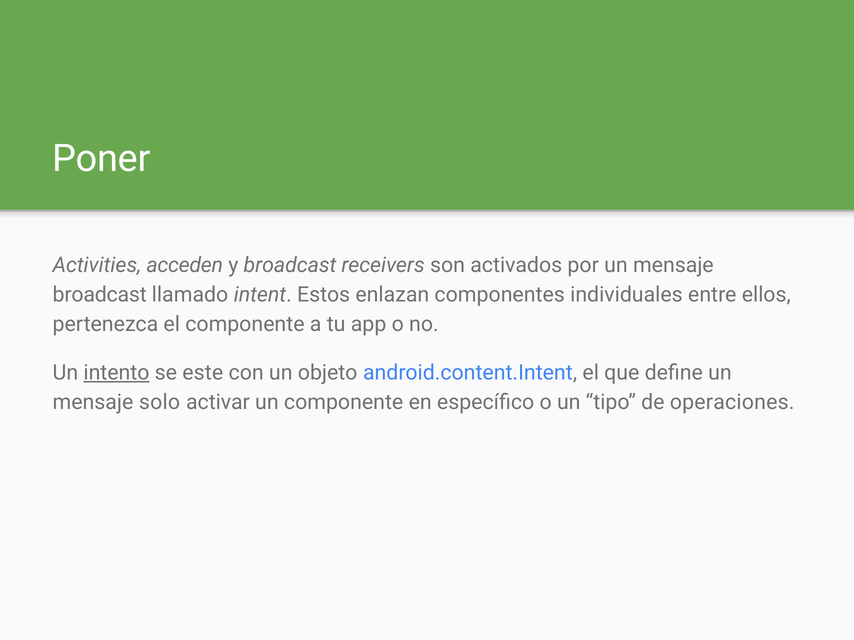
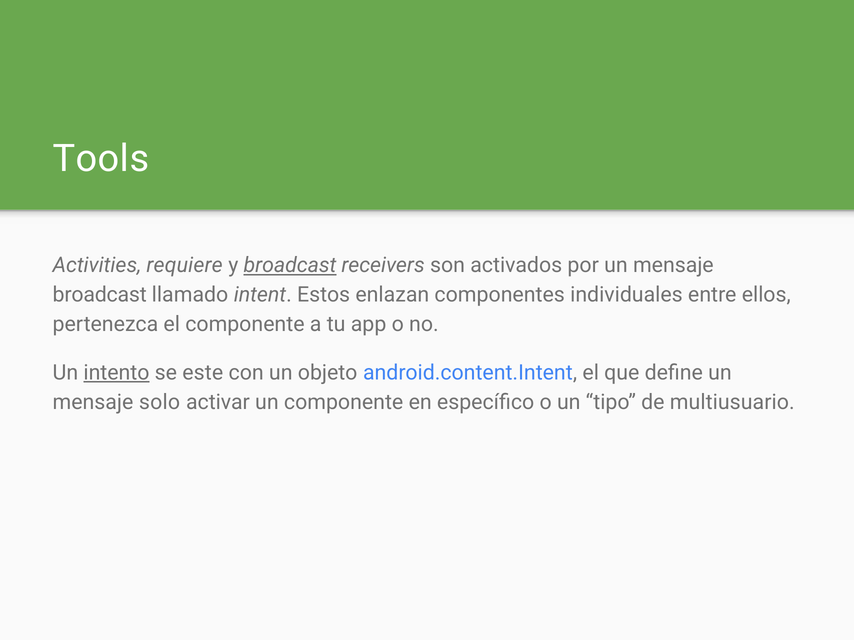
Poner: Poner -> Tools (101, 159)
acceden: acceden -> requiere (185, 266)
broadcast underline: none -> present (290, 266)
operaciones: operaciones -> multiusuario (732, 402)
